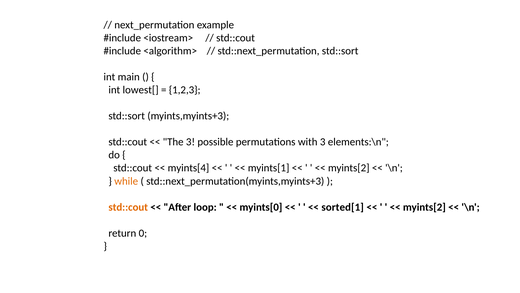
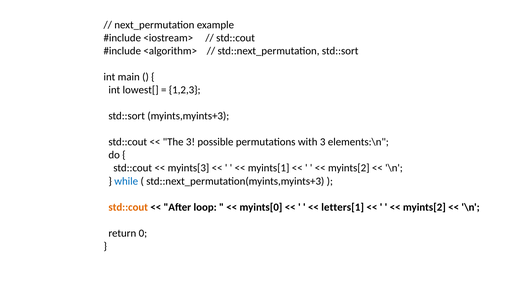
myints[4: myints[4 -> myints[3 (188, 168)
while colour: orange -> blue (126, 181)
sorted[1: sorted[1 -> letters[1 (343, 207)
